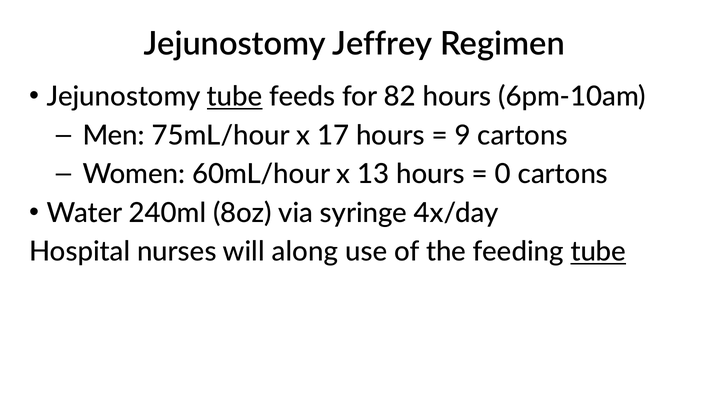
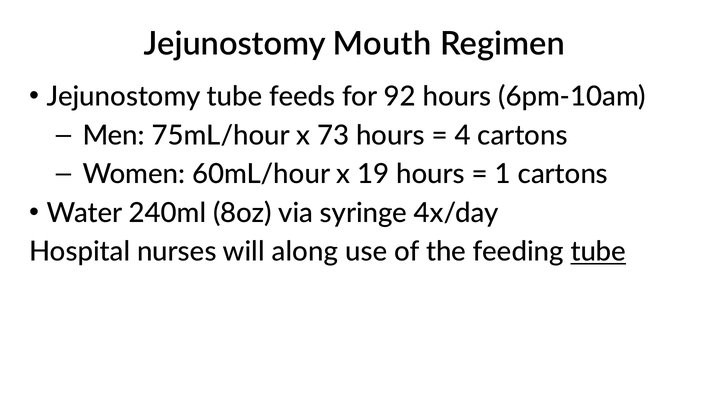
Jeffrey: Jeffrey -> Mouth (382, 44)
tube underline: present -> none (235, 97)
82: 82 -> 92 (400, 97)
17: 17 -> 73 (333, 136)
9: 9 -> 4 (463, 136)
13: 13 -> 19 (373, 174)
0: 0 -> 1 (503, 174)
